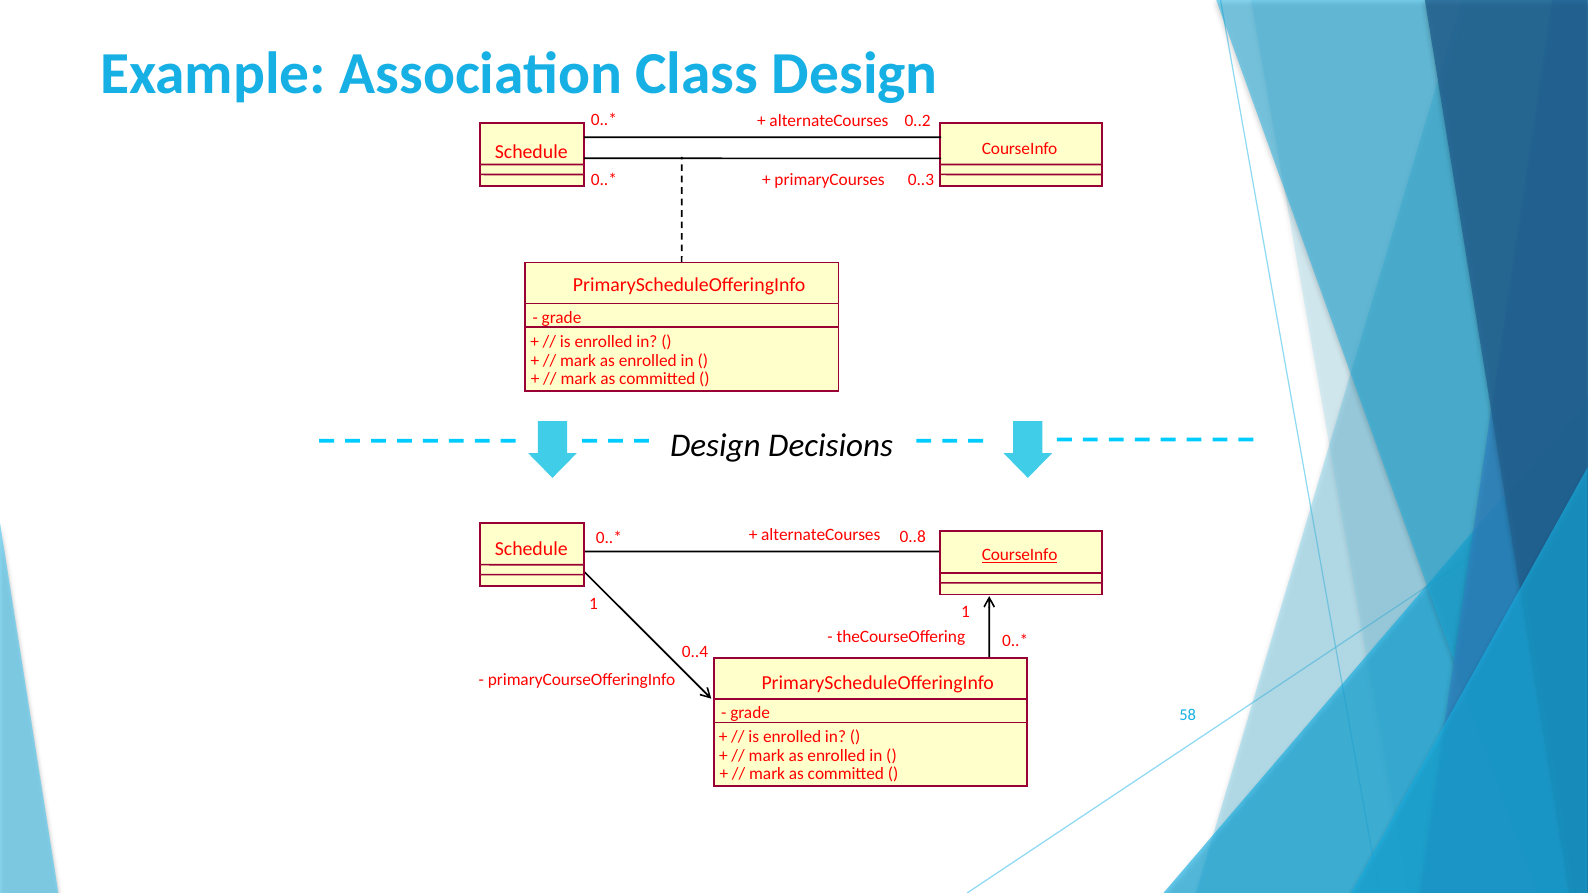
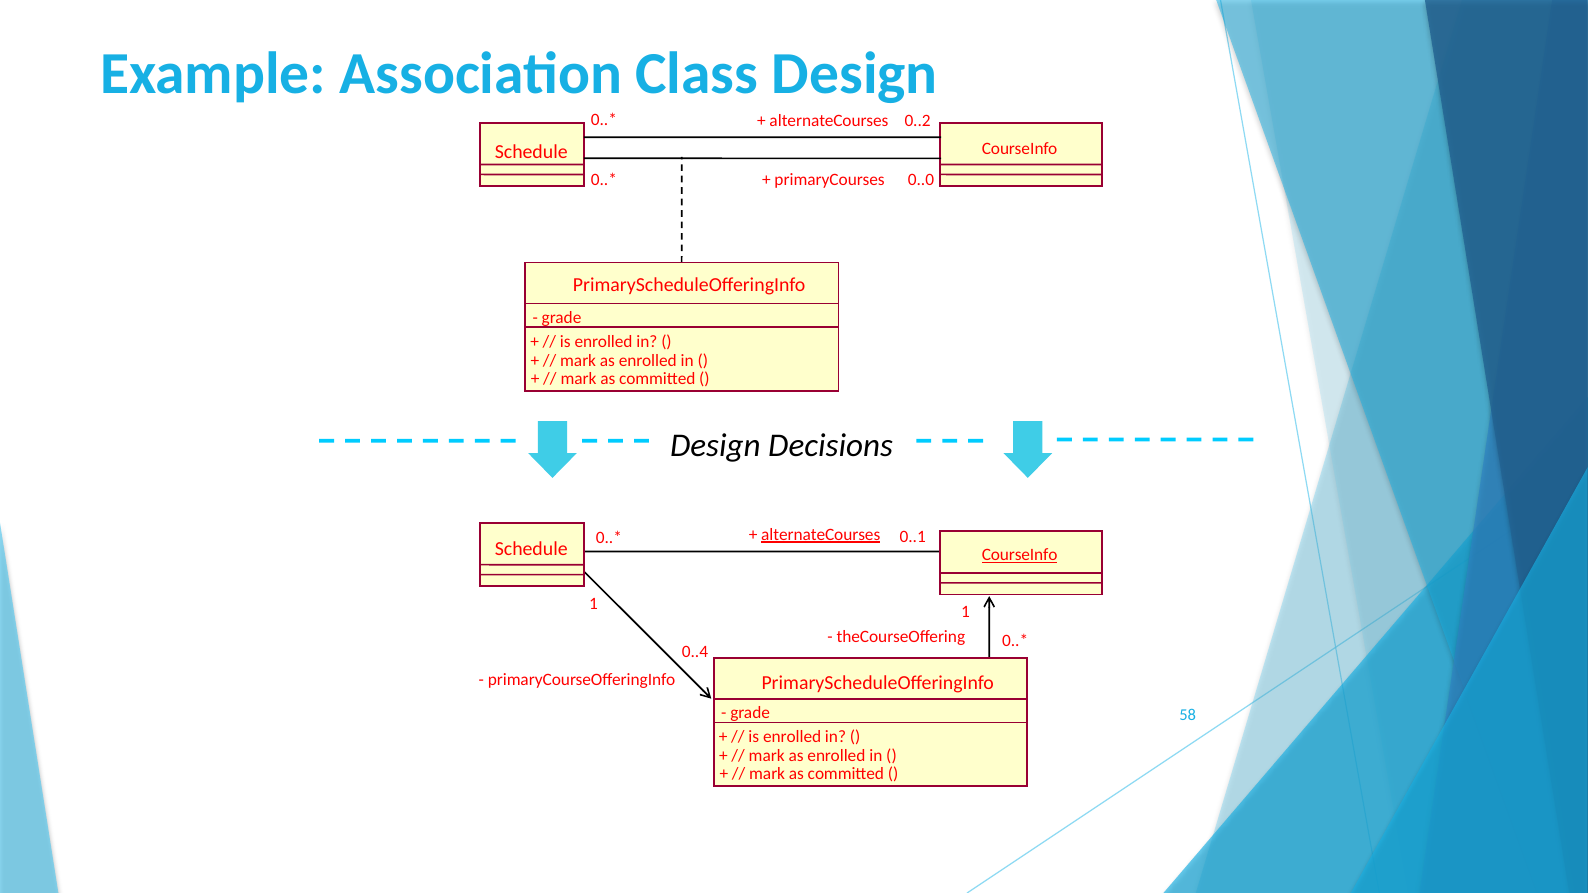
0..3: 0..3 -> 0..0 (921, 180)
alternateCourses underline: none -> present (821, 535)
0..8: 0..8 -> 0..1 (913, 537)
